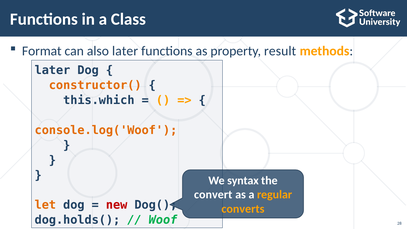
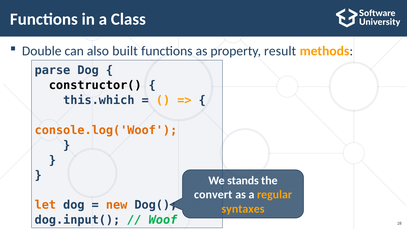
Format: Format -> Double (42, 51)
also later: later -> built (125, 51)
later: later -> parse (52, 70)
constructor( colour: orange -> black (95, 85)
syntax: syntax -> stands (243, 180)
new colour: red -> orange (117, 205)
converts: converts -> syntaxes (243, 209)
dog.holds(: dog.holds( -> dog.input( (77, 220)
